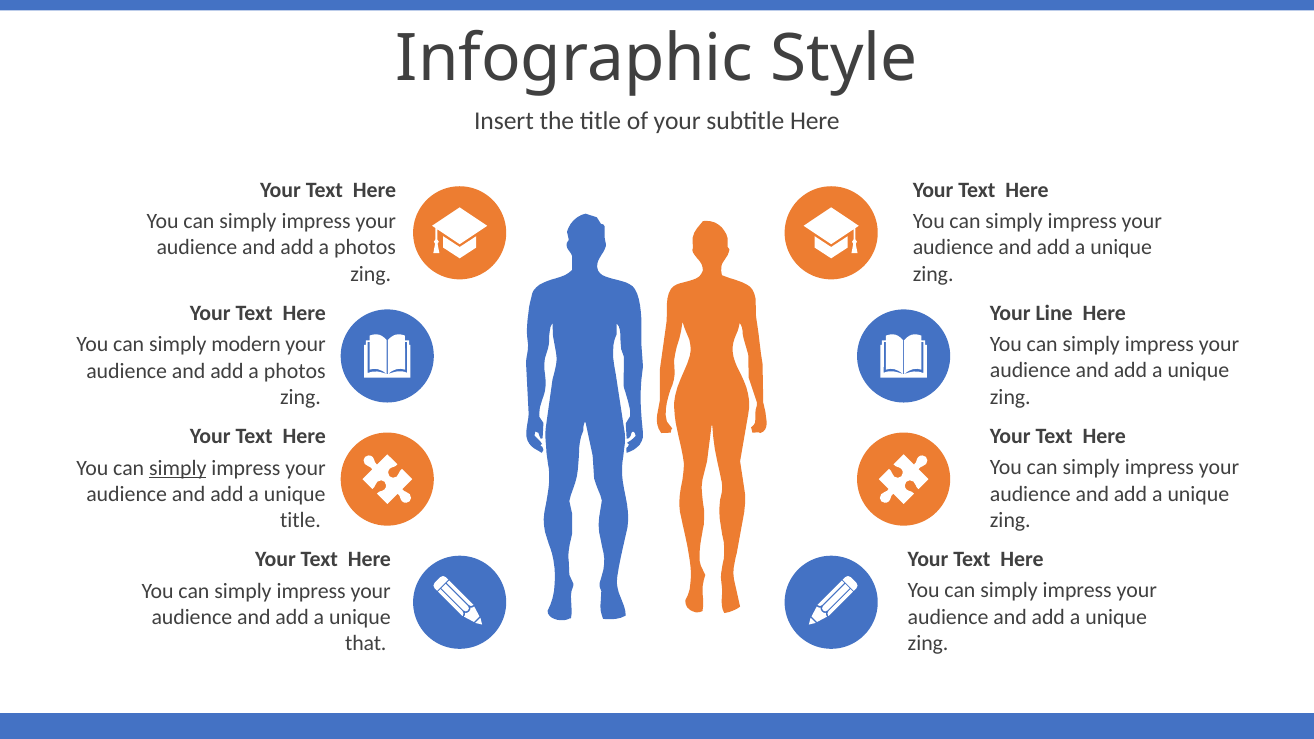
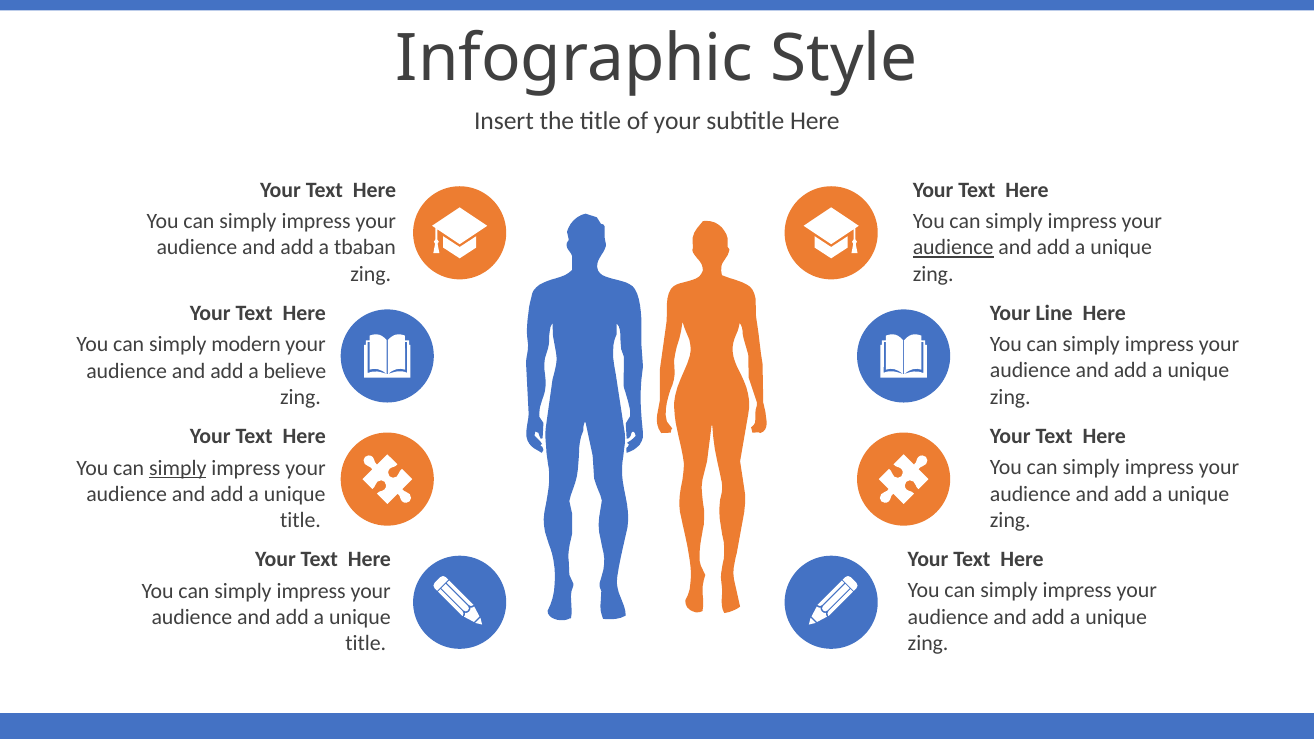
audience underline: none -> present (953, 248)
photos: photos -> tbaban (365, 248)
photos: photos -> believe (295, 371)
that: that -> title (366, 644)
